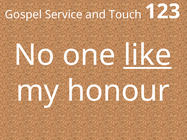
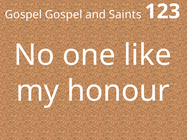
Gospel Service: Service -> Gospel (64, 15)
Touch: Touch -> Saints (125, 15)
like underline: present -> none (148, 55)
